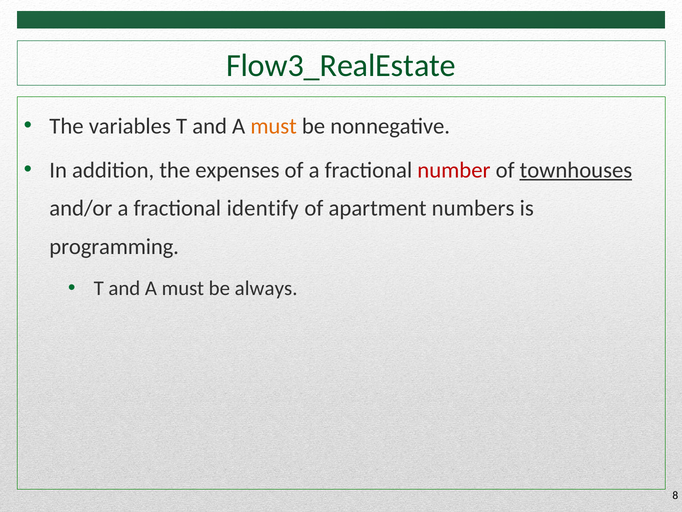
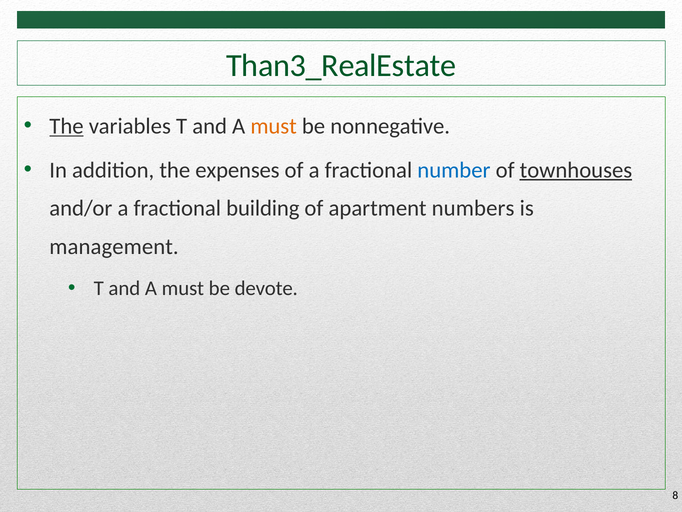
Flow3_RealEstate: Flow3_RealEstate -> Than3_RealEstate (341, 66)
The underline: none -> present (66, 126)
number colour: red -> blue (454, 170)
identify: identify -> building (263, 208)
programming: programming -> management (114, 246)
always: always -> devote (266, 288)
